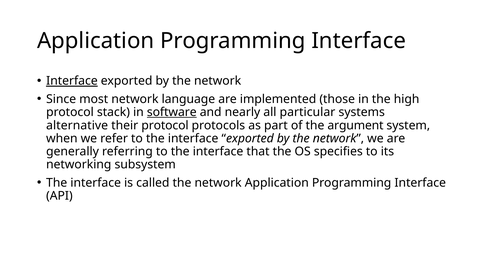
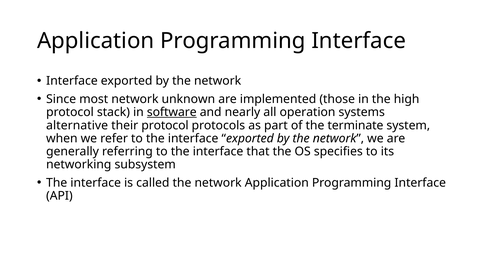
Interface underline: present -> none (72, 81)
language: language -> unknown (188, 99)
particular: particular -> operation (308, 112)
argument: argument -> terminate (355, 126)
